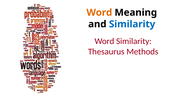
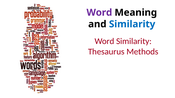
Word colour: orange -> purple (99, 13)
